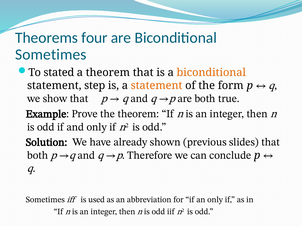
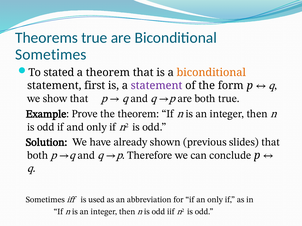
Theorems four: four -> true (94, 38)
step: step -> first (95, 86)
statement colour: orange -> purple (157, 86)
